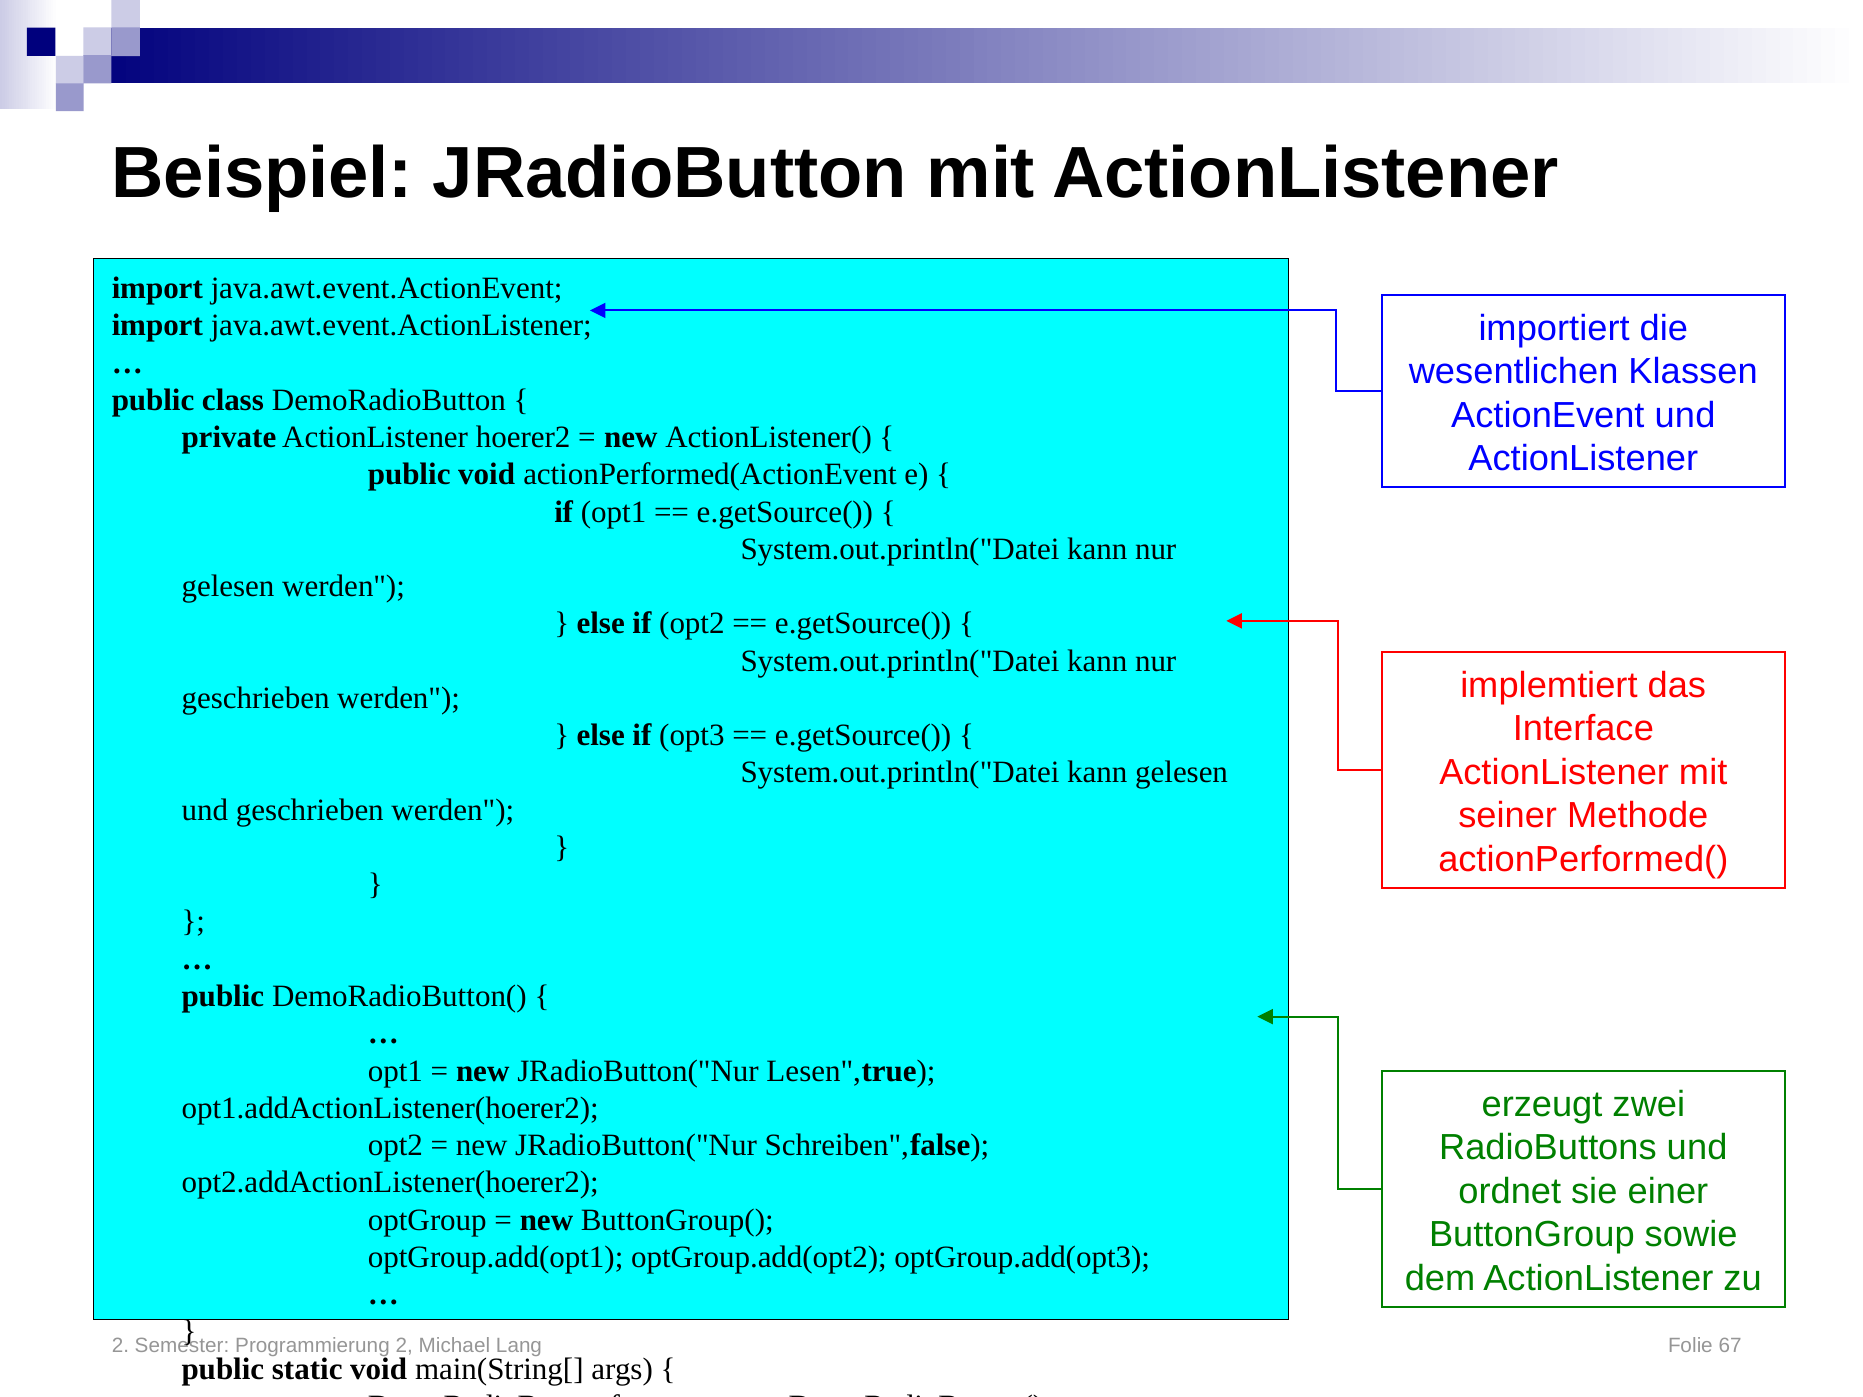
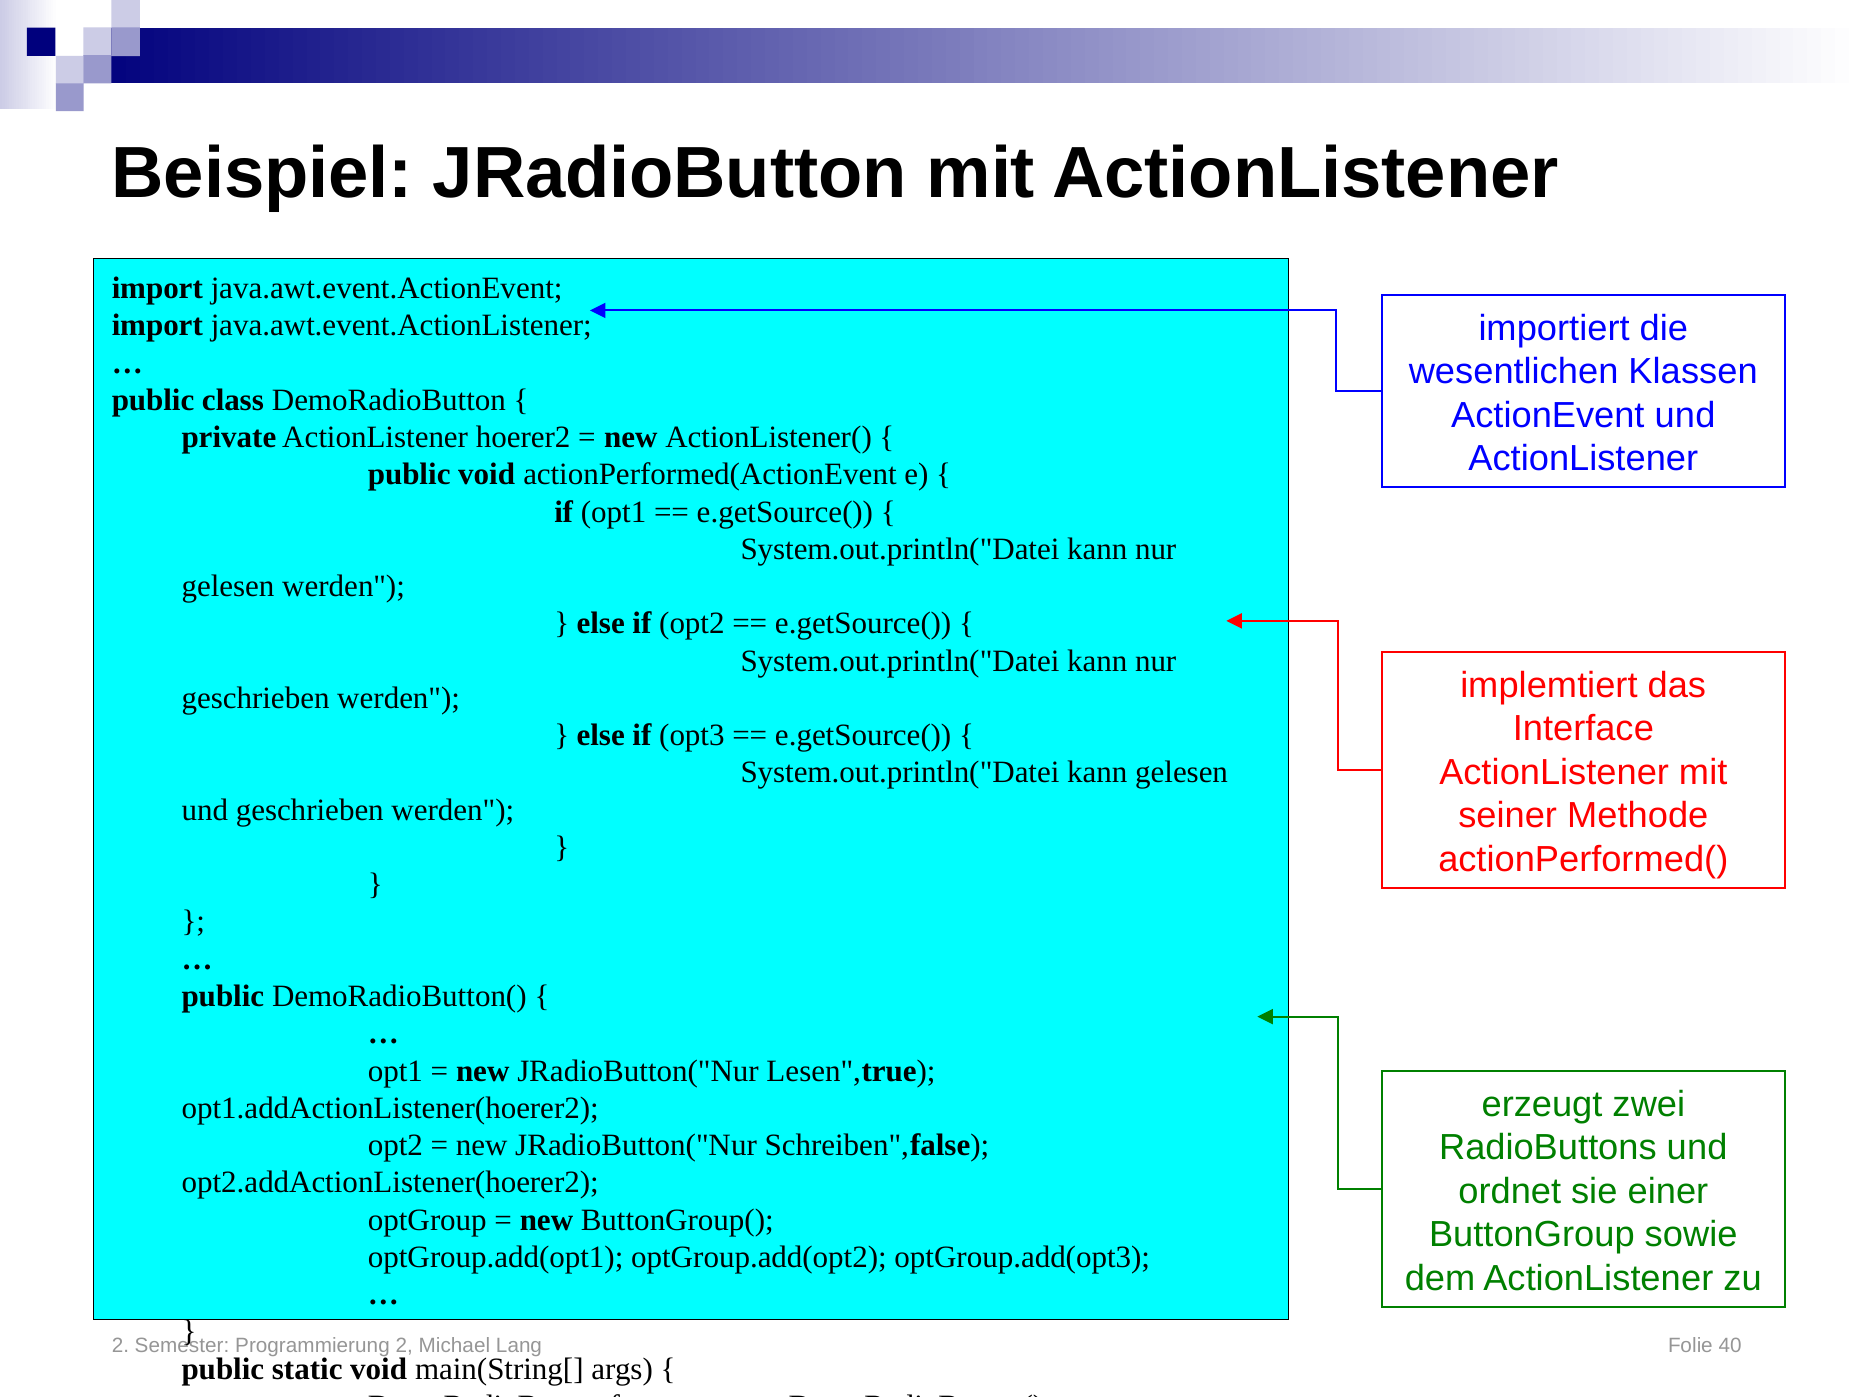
67: 67 -> 40 (1730, 1346)
